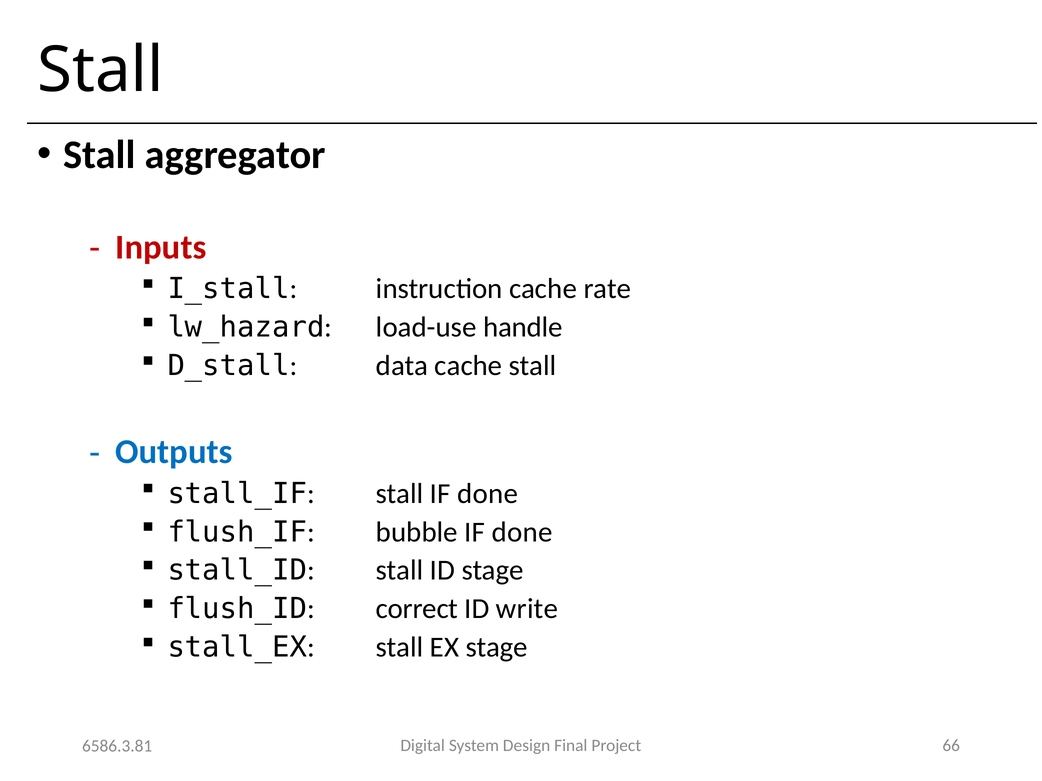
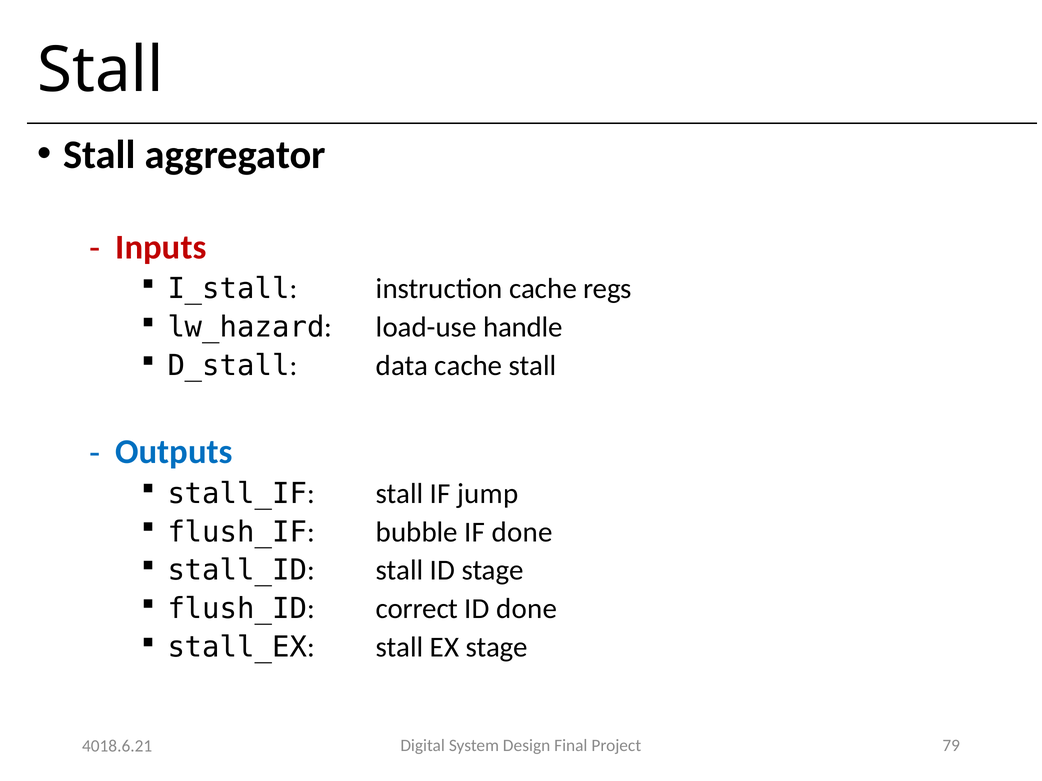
rate: rate -> regs (607, 289)
stall IF done: done -> jump (488, 494)
ID write: write -> done (527, 609)
66: 66 -> 79 (951, 746)
6586.3.81: 6586.3.81 -> 4018.6.21 (117, 746)
